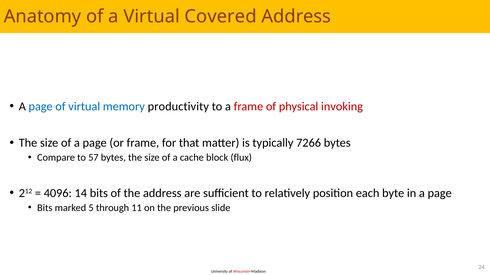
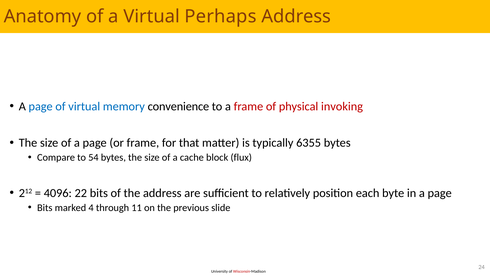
Covered: Covered -> Perhaps (221, 16)
productivity: productivity -> convenience (178, 107)
7266: 7266 -> 6355 (309, 143)
57: 57 -> 54 (93, 158)
14: 14 -> 22 (81, 194)
5: 5 -> 4 (91, 208)
